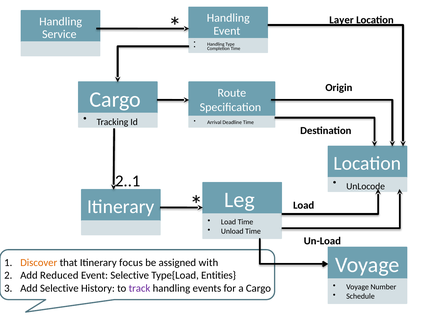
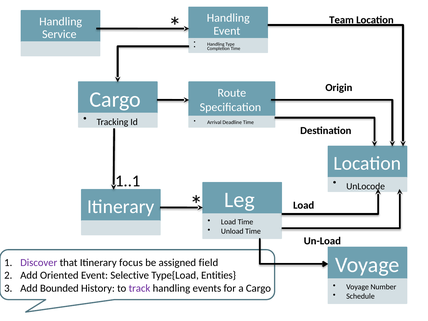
Layer: Layer -> Team (342, 20)
2..1: 2..1 -> 1..1 (128, 181)
Discover colour: orange -> purple (39, 262)
with: with -> field (208, 262)
Reduced: Reduced -> Oriented (59, 275)
Add Selective: Selective -> Bounded (59, 288)
